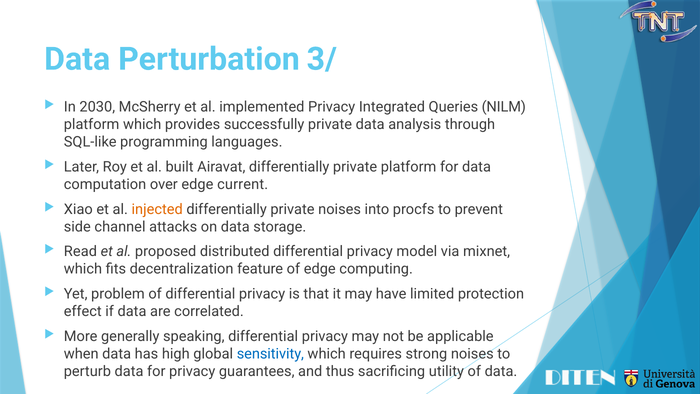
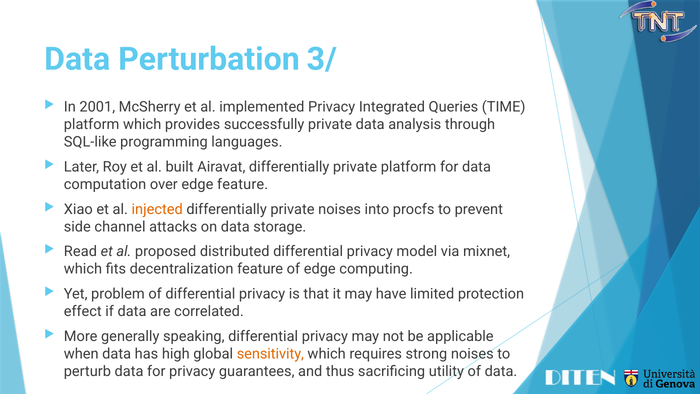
2030: 2030 -> 2001 (97, 107)
NILM: NILM -> TIME (504, 107)
edge current: current -> feature (243, 184)
sensitivity colour: blue -> orange (270, 354)
